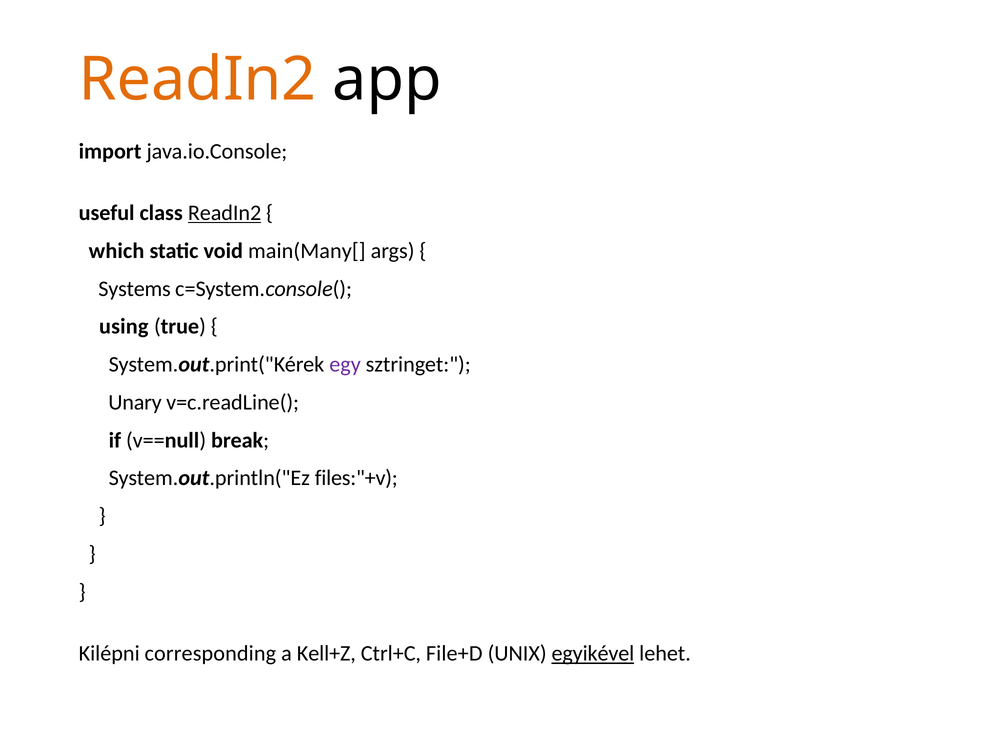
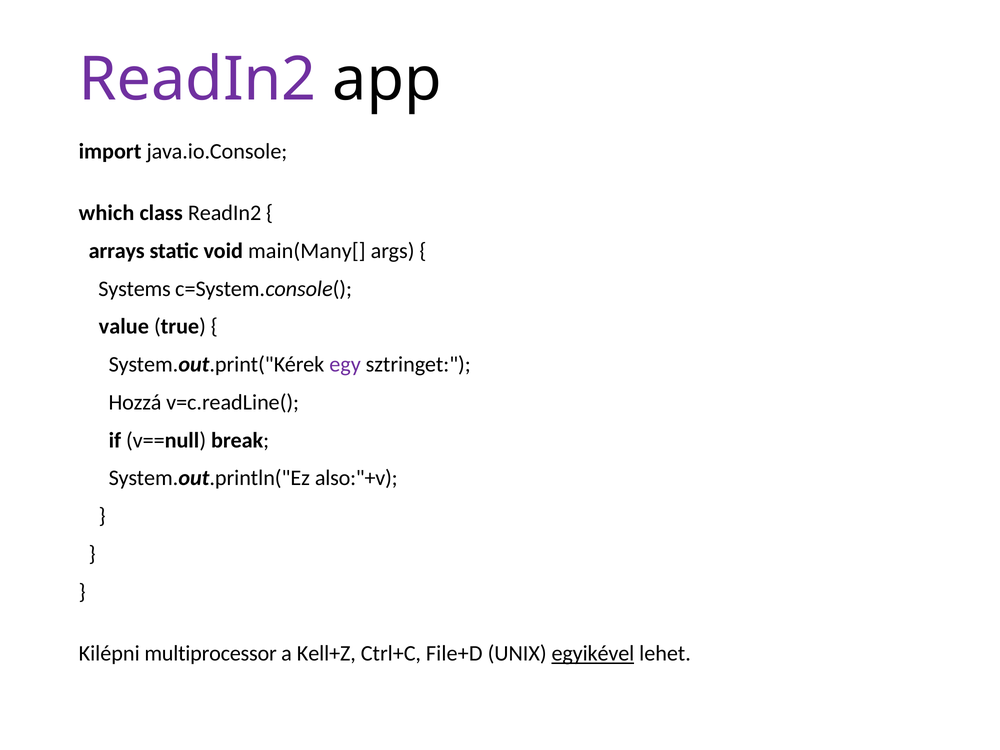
ReadIn2 colour: orange -> purple (198, 79)
useful: useful -> which (107, 213)
ReadIn2 underline: present -> none (225, 213)
which: which -> arrays (117, 251)
using: using -> value (124, 327)
Unary: Unary -> Hozzá (135, 402)
files:"+v: files:"+v -> also:"+v (356, 478)
corresponding: corresponding -> multiprocessor (211, 654)
